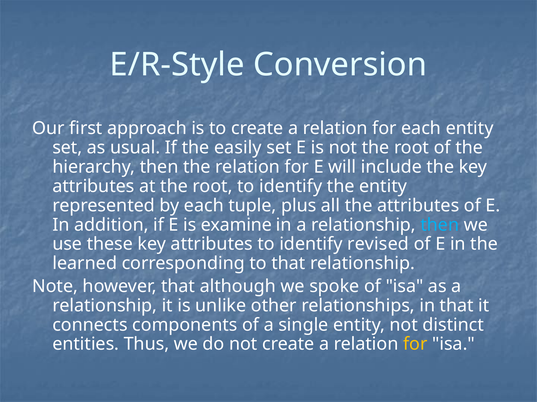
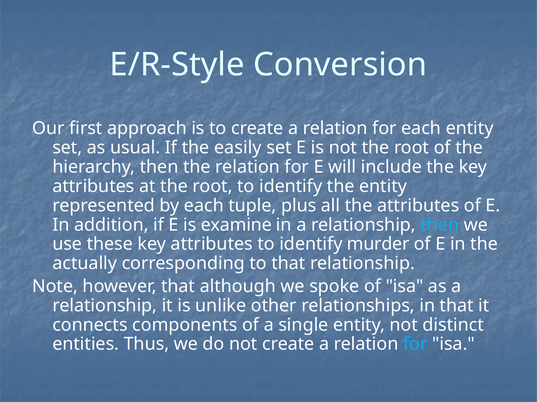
revised: revised -> murder (378, 245)
learned: learned -> actually (85, 264)
for colour: yellow -> light blue (415, 345)
